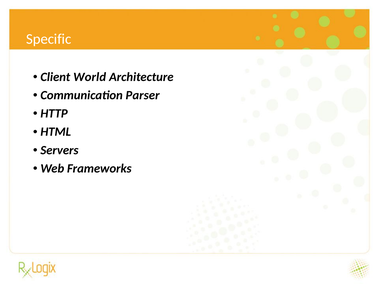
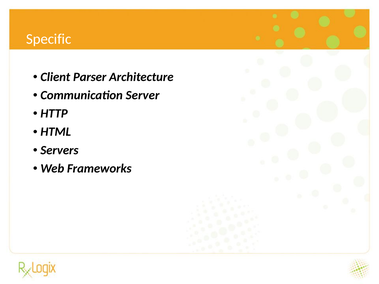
World: World -> Parser (90, 77)
Parser: Parser -> Server (143, 95)
